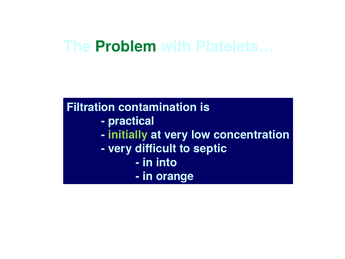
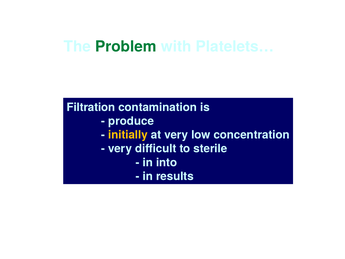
practical: practical -> produce (131, 121)
initially colour: light green -> yellow (128, 135)
septic: septic -> sterile (210, 149)
orange: orange -> results (175, 176)
